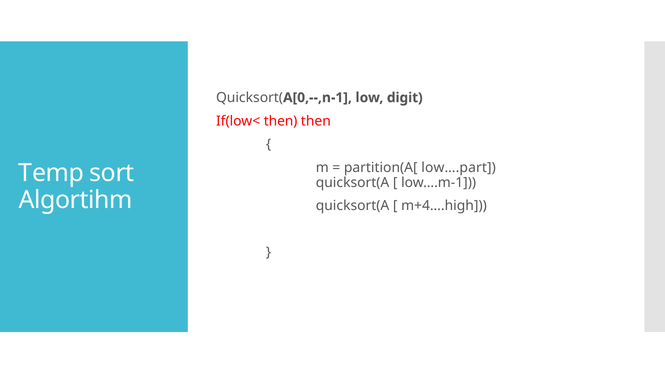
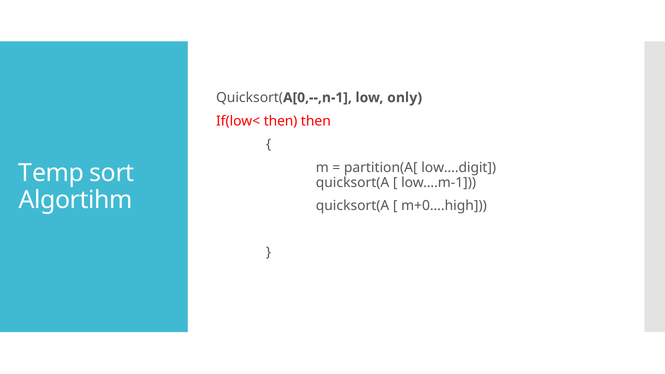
digit: digit -> only (405, 98)
low….part: low….part -> low….digit (459, 168)
m+4….high: m+4….high -> m+0….high (444, 206)
